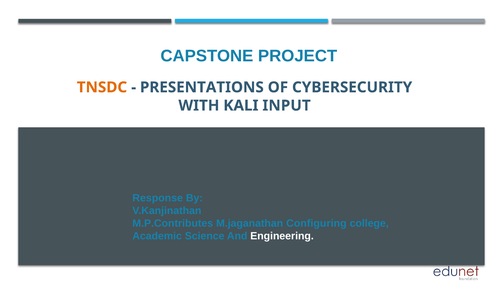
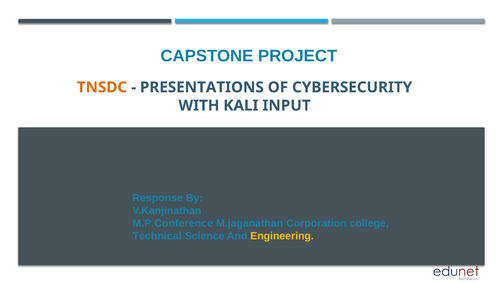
M.P.Contributes: M.P.Contributes -> M.P.Conference (173, 223)
Configuring: Configuring -> Corporation (316, 223)
Academic: Academic -> Technical (157, 236)
Engineering colour: white -> yellow (282, 236)
